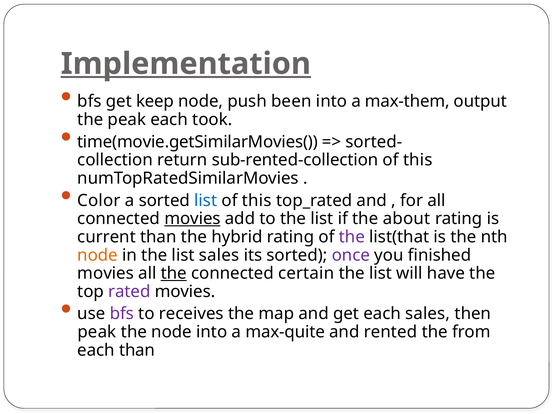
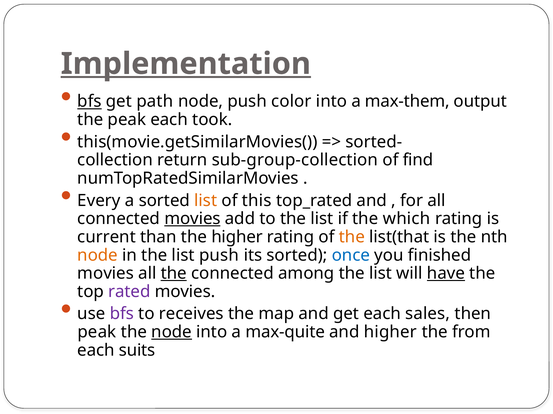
bfs underline: none -> present (89, 102)
keep: keep -> path (155, 102)
been: been -> color (291, 102)
time(movie.getSimilarMovies(: time(movie.getSimilarMovies( -> this(movie.getSimilarMovies( (197, 142)
sub-rented-collection: sub-rented-collection -> sub-group-collection (295, 160)
this: this -> find (418, 160)
Color: Color -> Every (99, 201)
list colour: blue -> orange (206, 201)
about: about -> which (407, 219)
the hybrid: hybrid -> higher (237, 237)
the colour: purple -> orange (352, 237)
list sales: sales -> push (219, 256)
once colour: purple -> blue (351, 256)
certain: certain -> among (306, 274)
have underline: none -> present (446, 274)
node underline: none -> present (172, 333)
and rented: rented -> higher (390, 333)
each than: than -> suits (137, 351)
